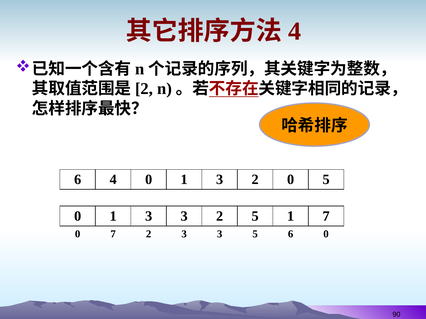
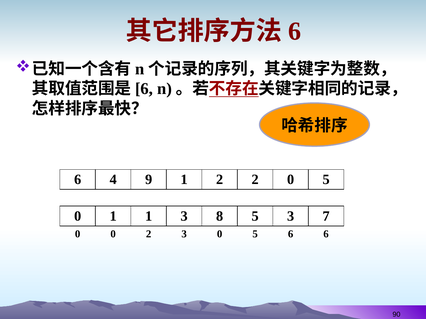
4: 4 -> 6 (295, 31)
2: 2 -> 6 (144, 89)
4 0: 0 -> 9 (149, 180)
3: 3 -> 2 (220, 180)
3: 3 -> 1 (149, 216)
2: 2 -> 8 (220, 216)
5 1: 1 -> 3 (291, 216)
0 7: 7 -> 0 (113, 234)
2 3 3: 3 -> 0 (220, 234)
5 6 0: 0 -> 6 (326, 234)
